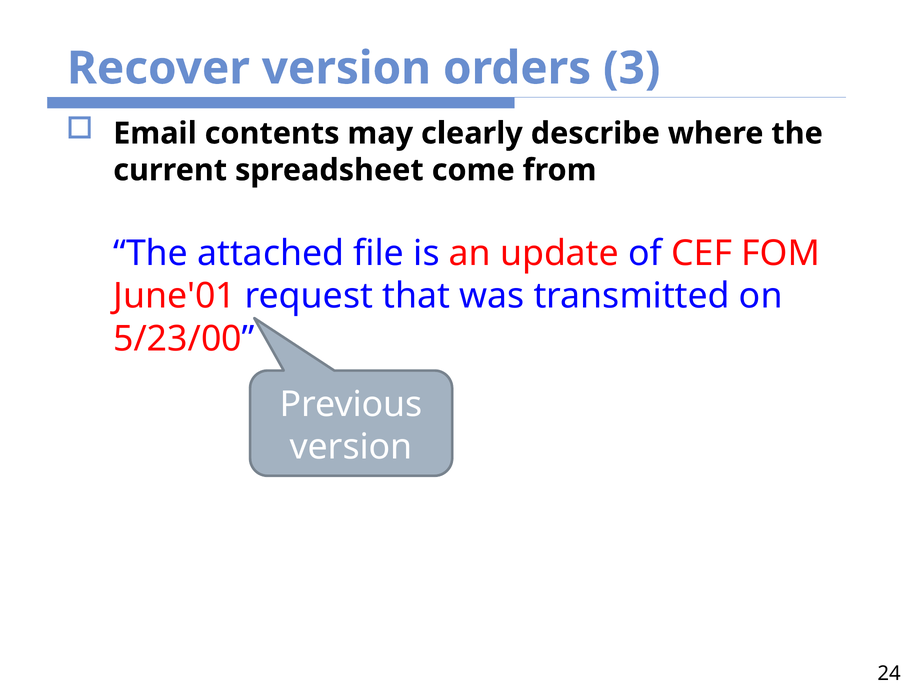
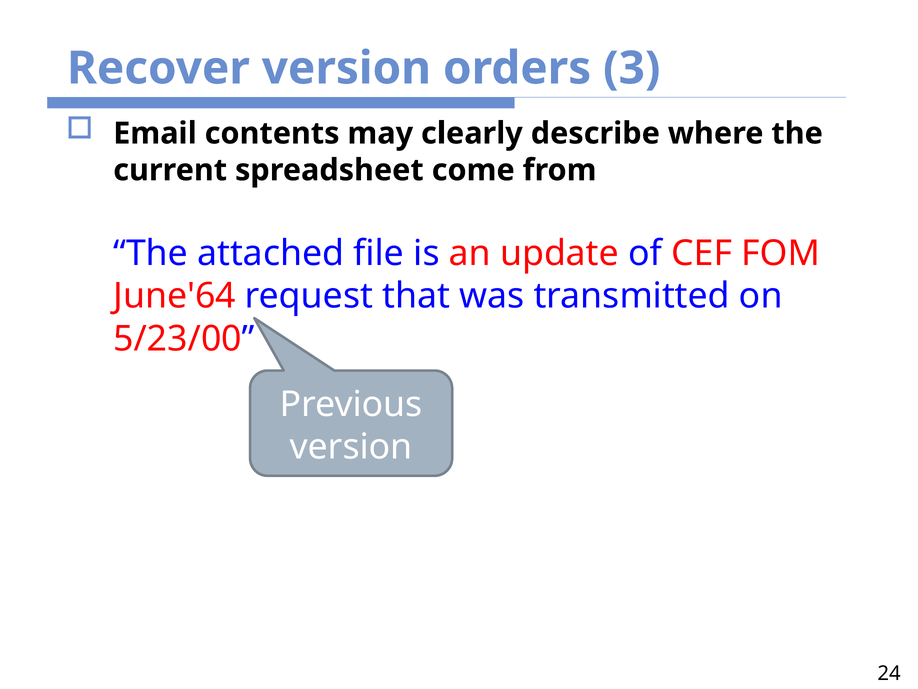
June'01: June'01 -> June'64 (175, 296)
